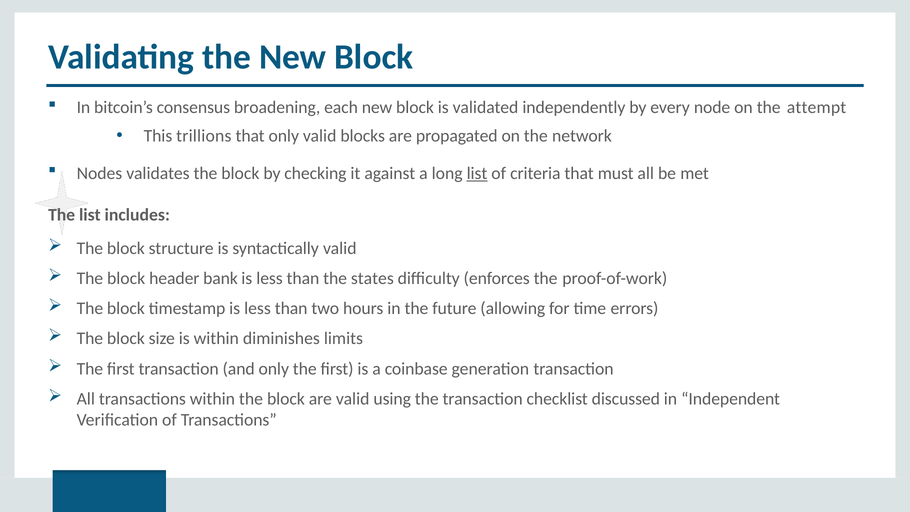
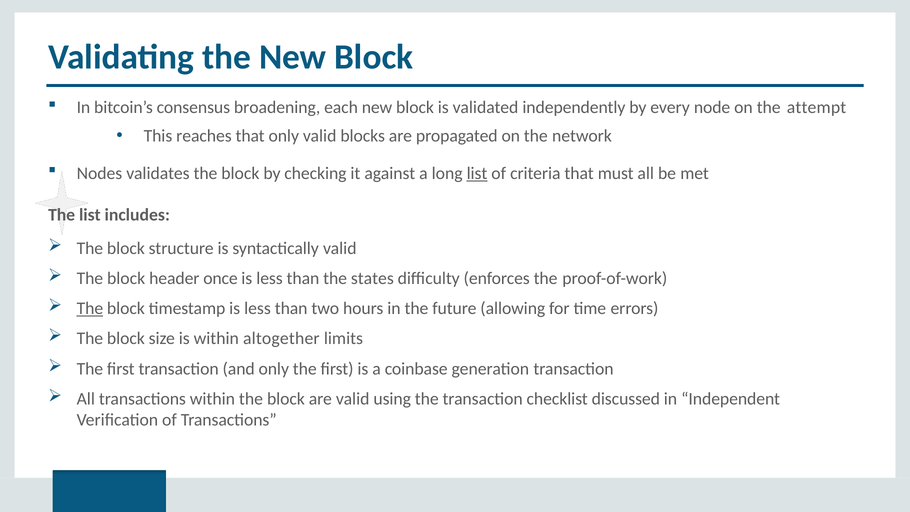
trillions: trillions -> reaches (204, 136)
bank: bank -> once (221, 278)
The underline: none -> present (90, 308)
diminishes: diminishes -> altogether (281, 338)
